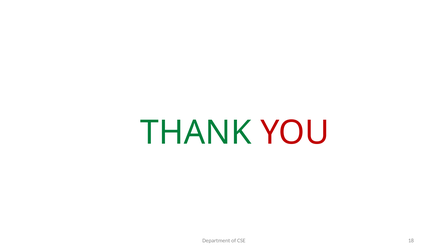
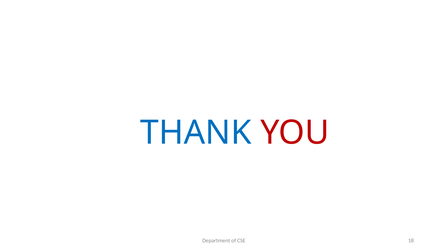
THANK colour: green -> blue (196, 133)
